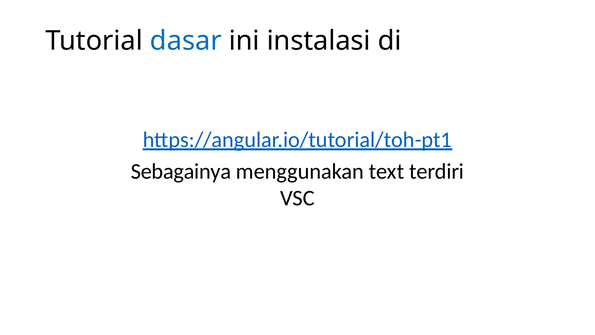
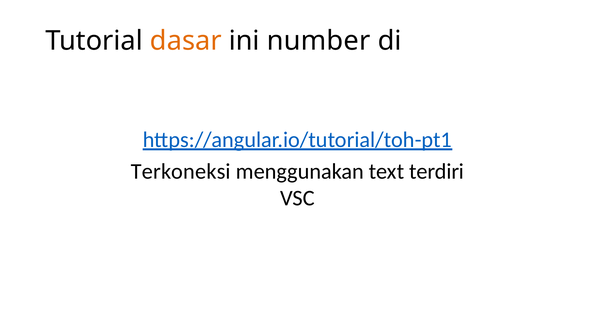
dasar colour: blue -> orange (186, 41)
instalasi: instalasi -> number (319, 41)
Sebagainya: Sebagainya -> Terkoneksi (181, 171)
